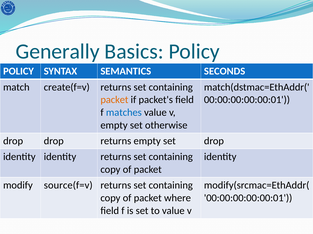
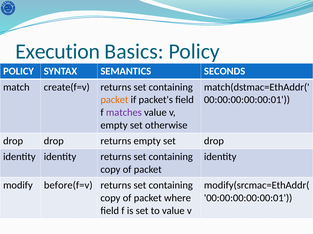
Generally: Generally -> Execution (58, 52)
matches colour: blue -> purple (124, 113)
source(f=v: source(f=v -> before(f=v (68, 186)
